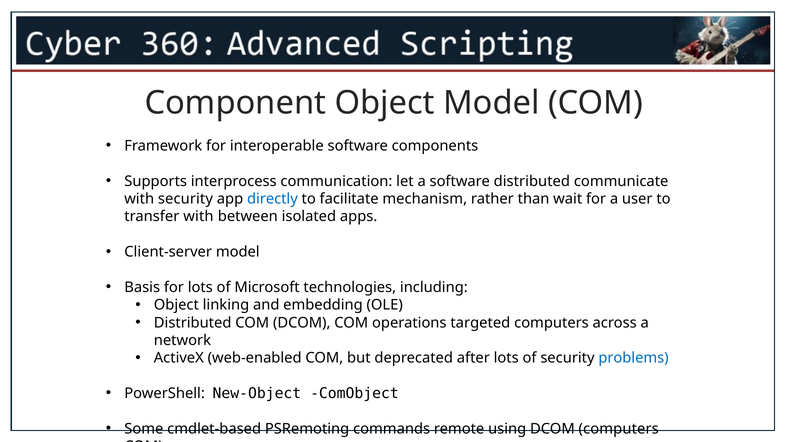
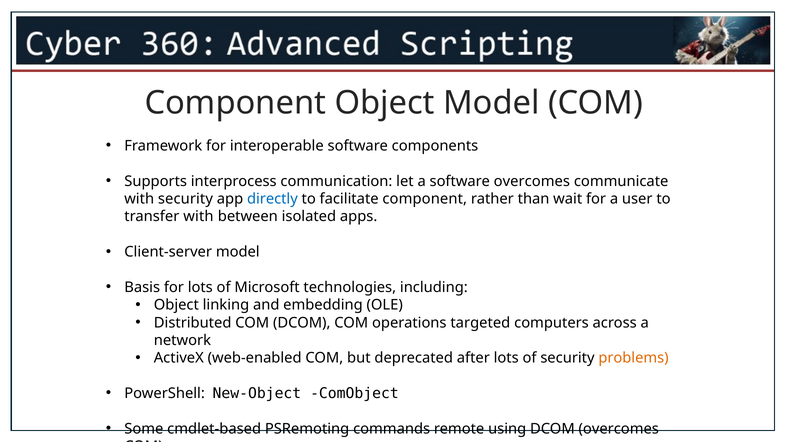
software distributed: distributed -> overcomes (532, 181)
facilitate mechanism: mechanism -> component (425, 199)
problems colour: blue -> orange (633, 358)
DCOM computers: computers -> overcomes (619, 429)
